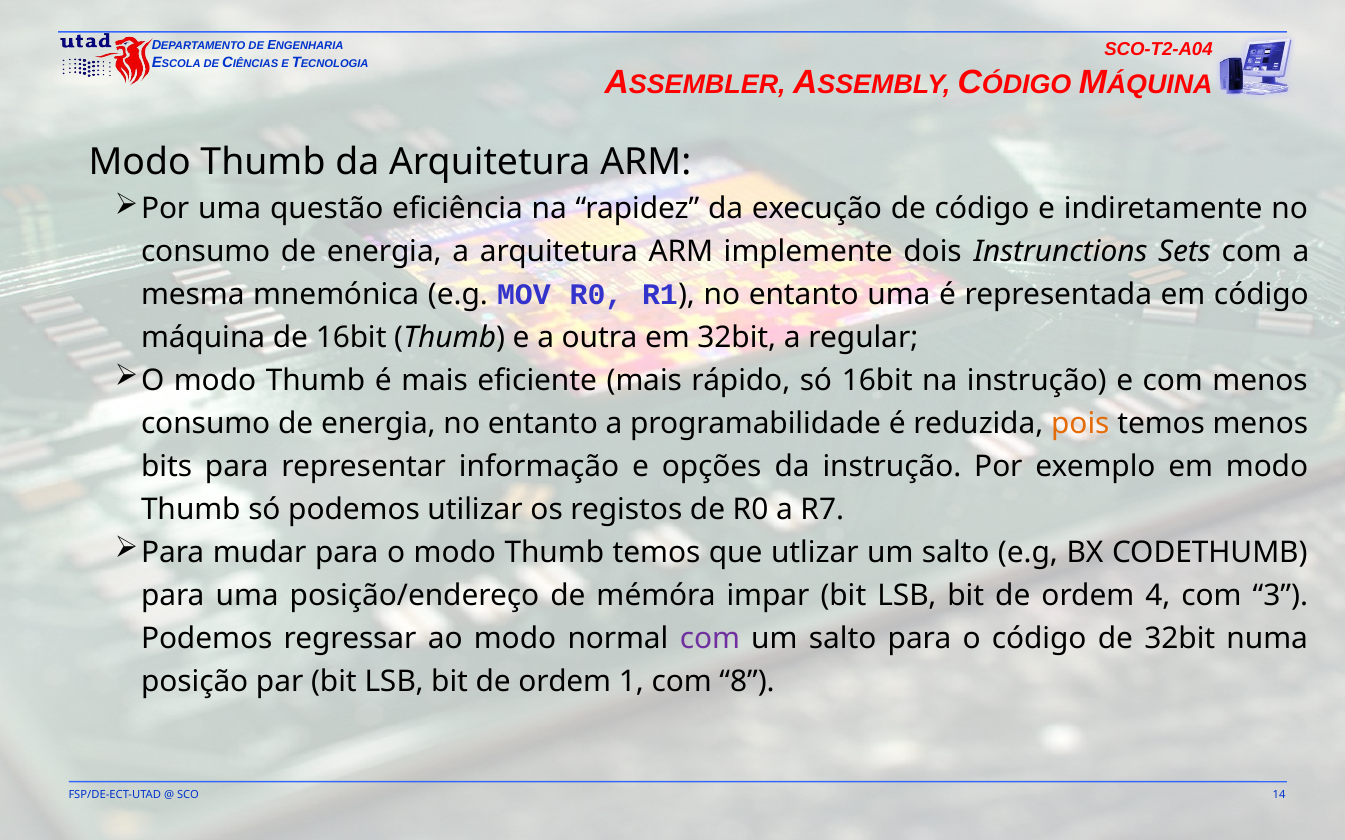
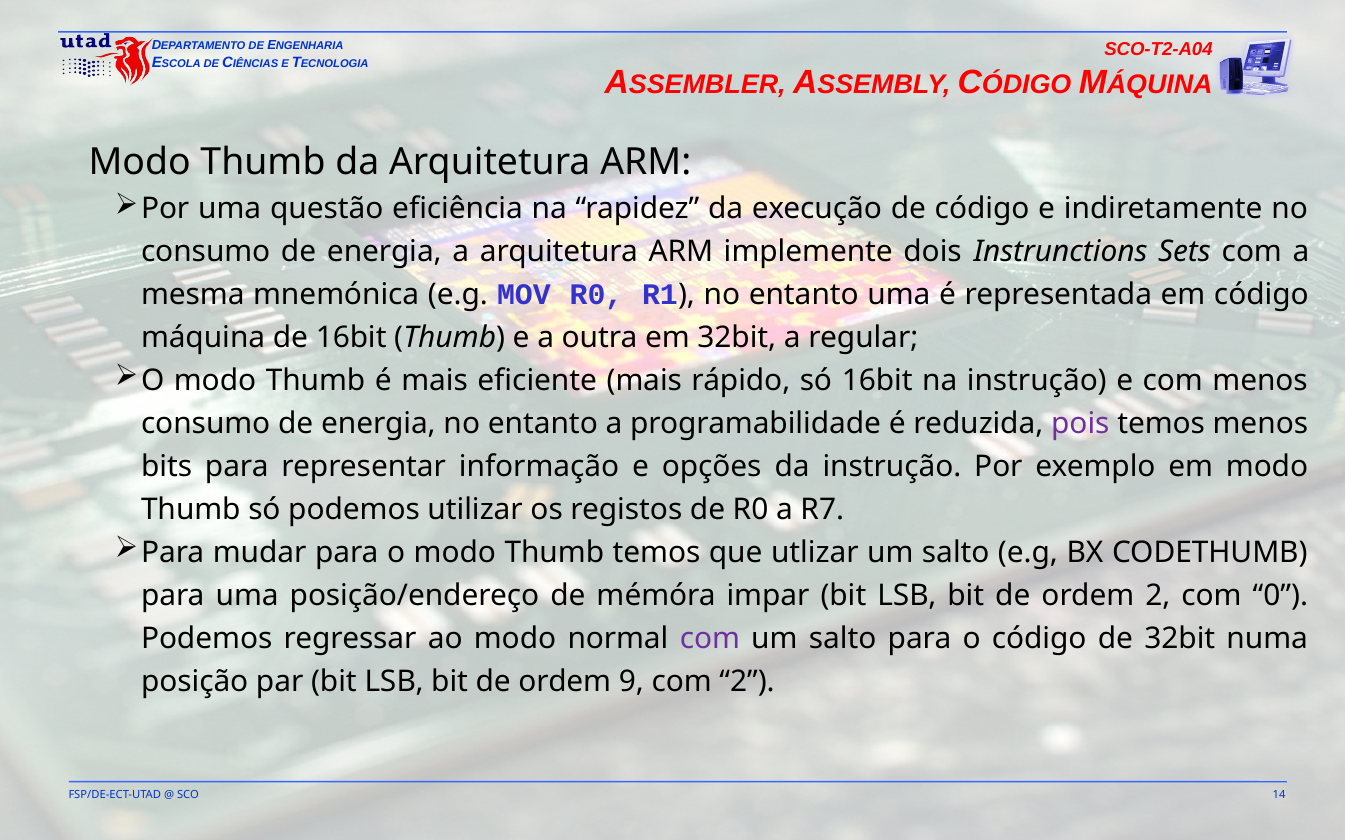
pois colour: orange -> purple (1080, 424)
ordem 4: 4 -> 2 (1158, 596)
3: 3 -> 0 (1280, 596)
1: 1 -> 9 (631, 682)
com 8: 8 -> 2 (747, 682)
